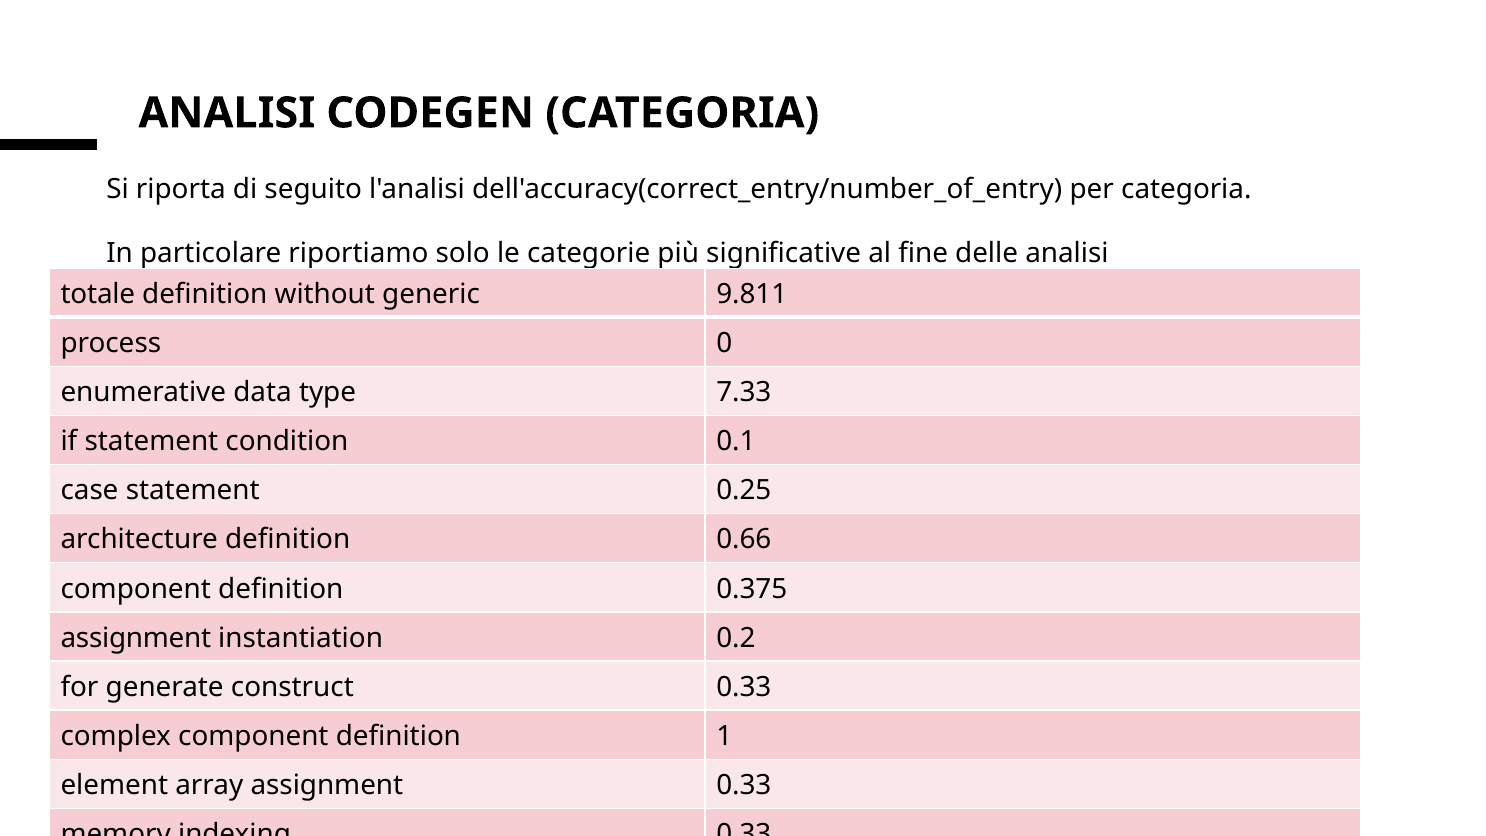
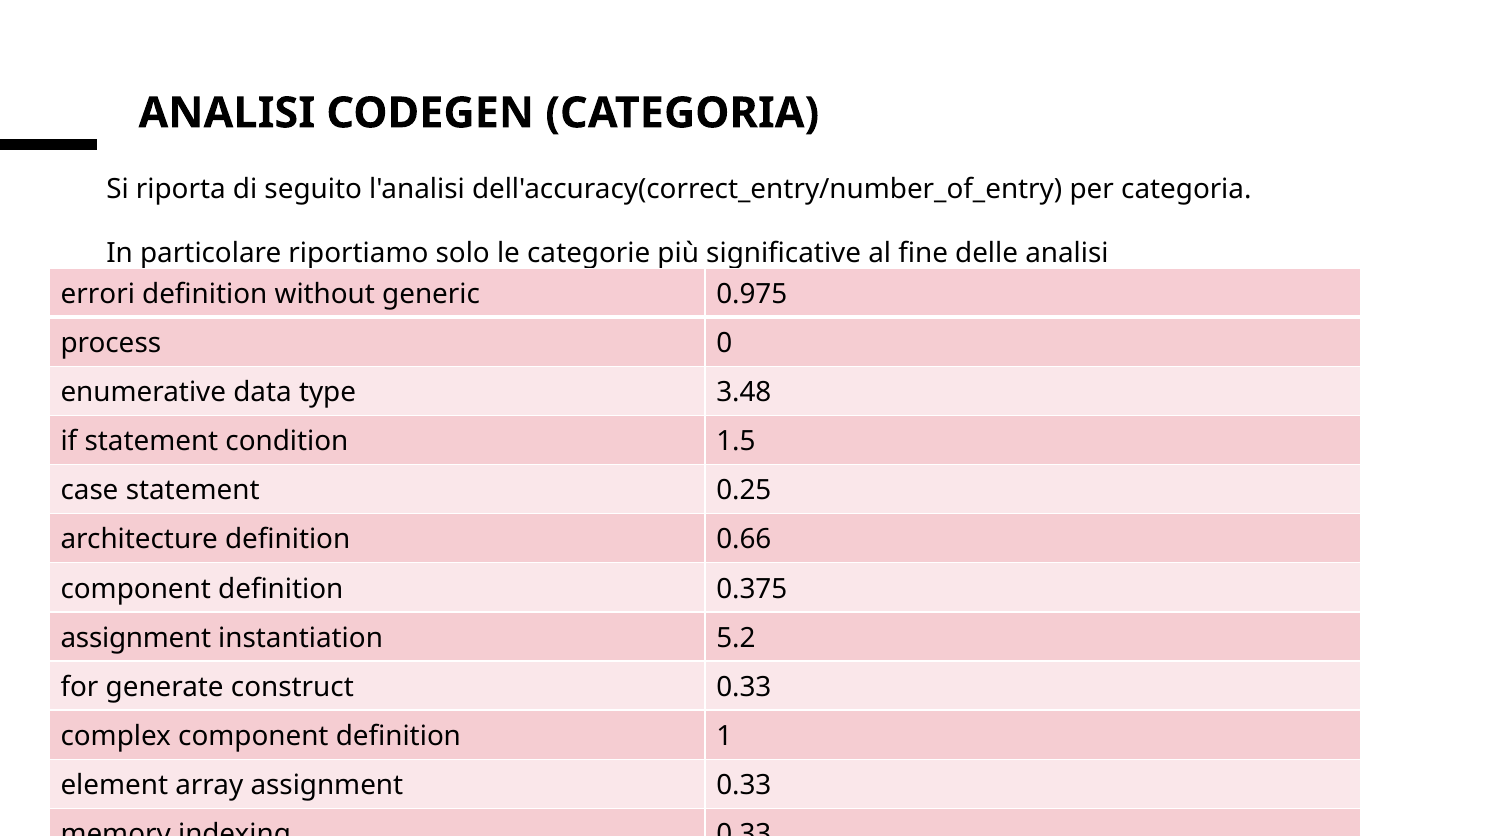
totale: totale -> errori (98, 294)
9.811: 9.811 -> 0.975 (752, 294)
7.33: 7.33 -> 3.48 (744, 392)
0.1: 0.1 -> 1.5 (736, 442)
0.2: 0.2 -> 5.2 (736, 638)
